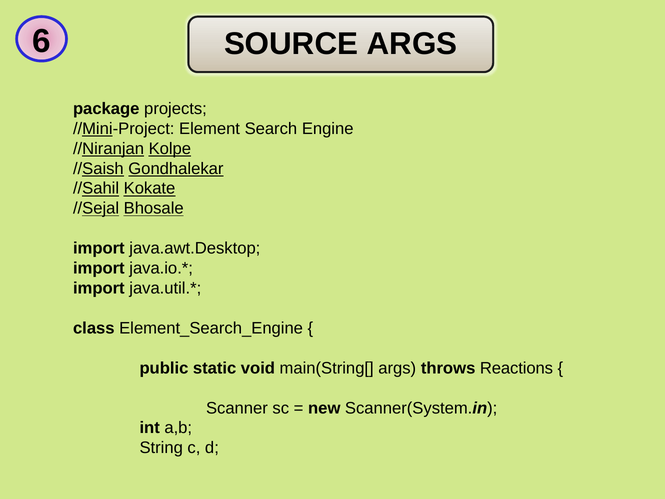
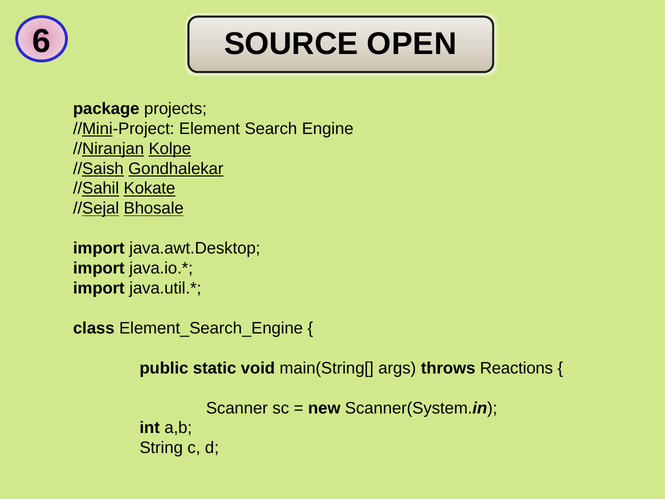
SOURCE ARGS: ARGS -> OPEN (412, 44)
